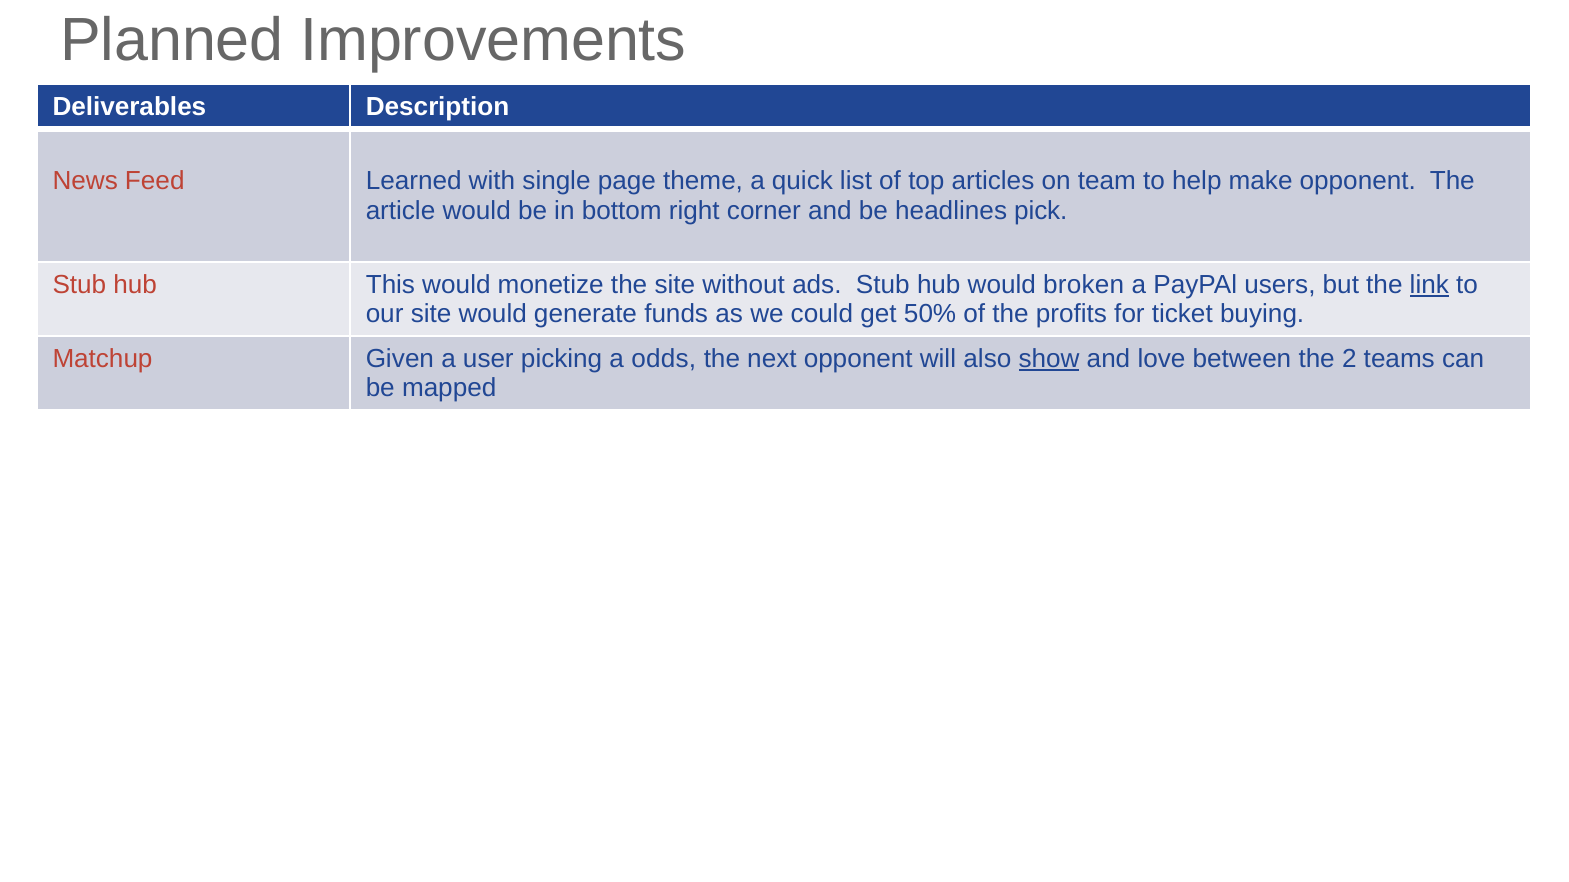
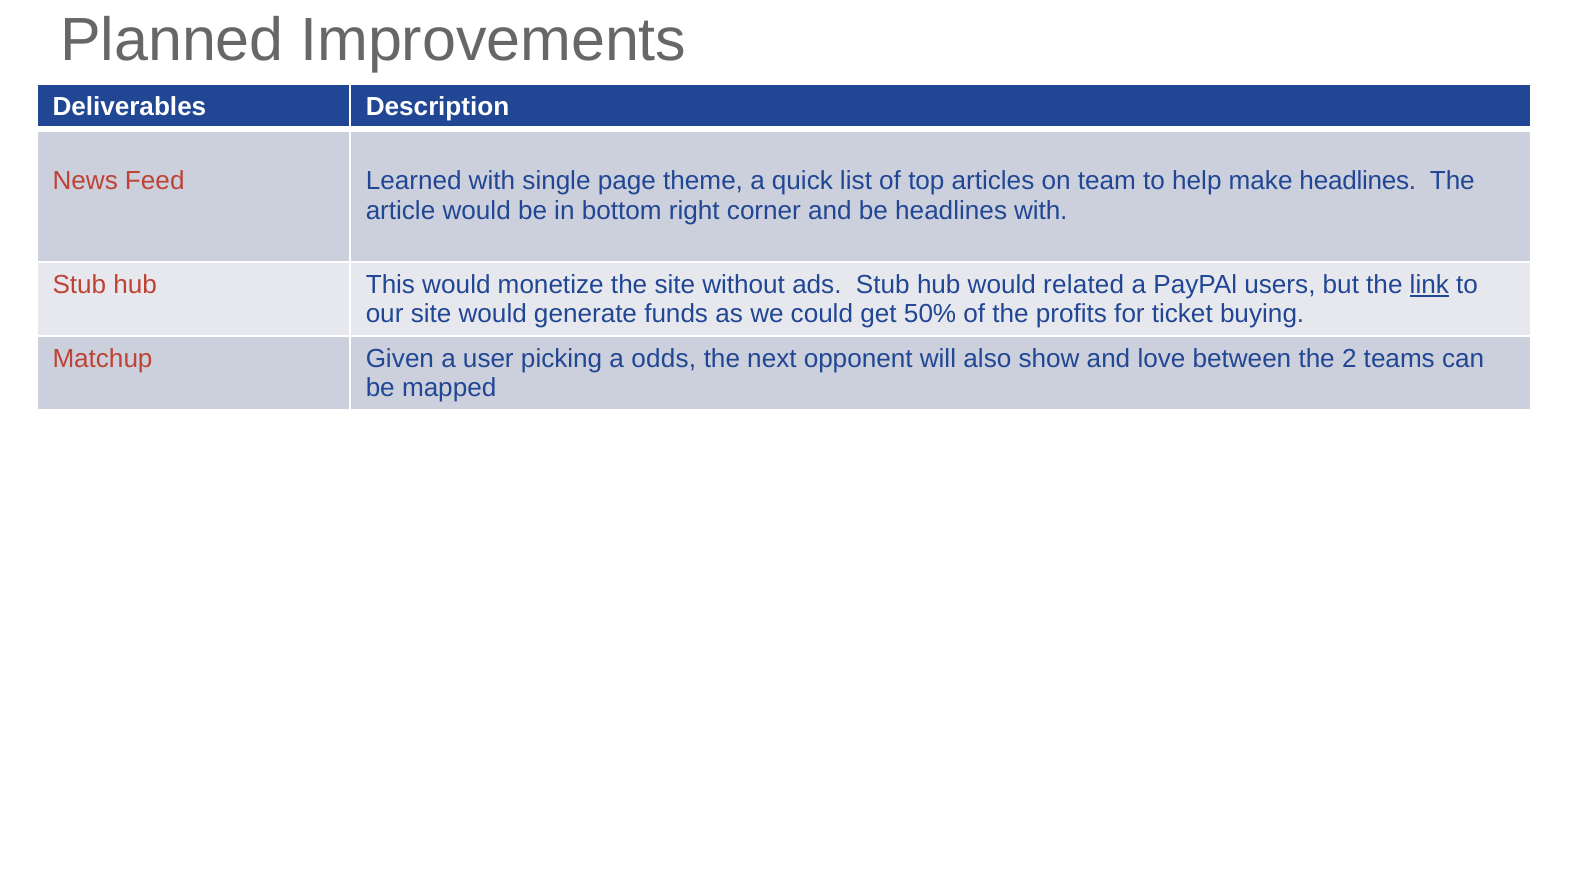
make opponent: opponent -> headlines (1358, 181)
headlines pick: pick -> with (1041, 211)
broken: broken -> related (1084, 285)
show underline: present -> none (1049, 359)
